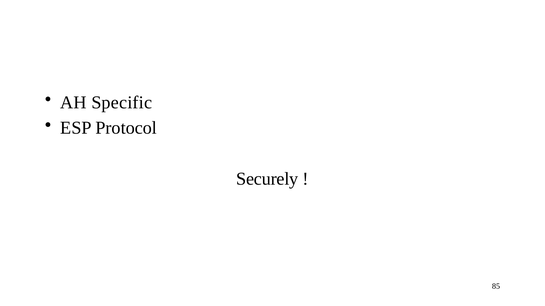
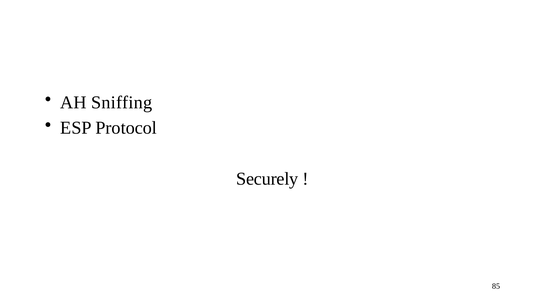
Specific: Specific -> Sniffing (122, 103)
